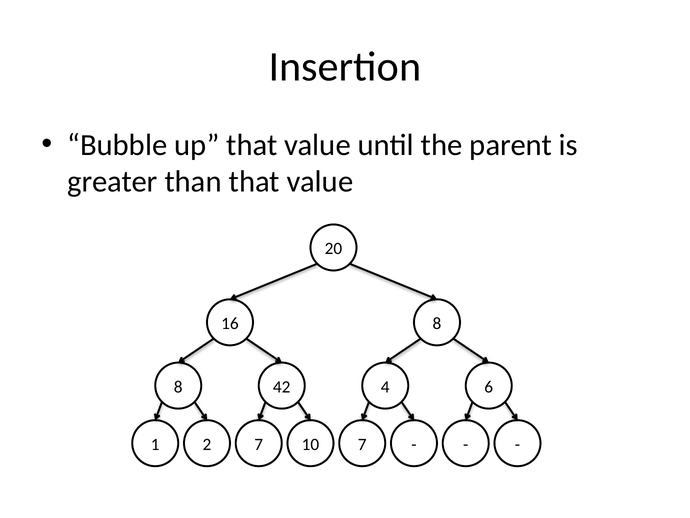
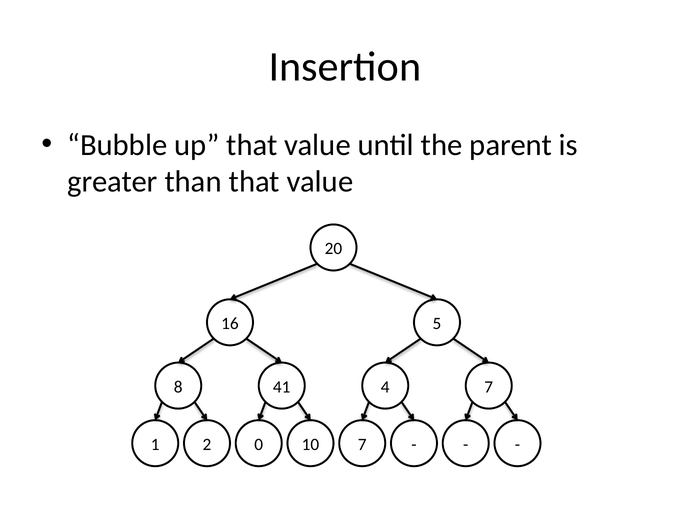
16 8: 8 -> 5 (437, 323)
42: 42 -> 41 (282, 386)
4 6: 6 -> 7 (489, 386)
2 7: 7 -> 0 (259, 444)
